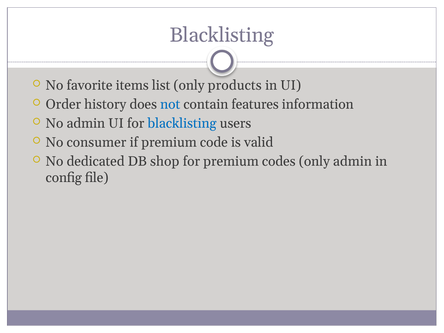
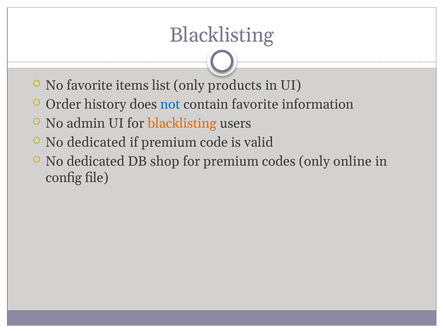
contain features: features -> favorite (255, 104)
blacklisting colour: blue -> orange (182, 123)
consumer: consumer -> dedicated (96, 142)
only admin: admin -> online (352, 161)
